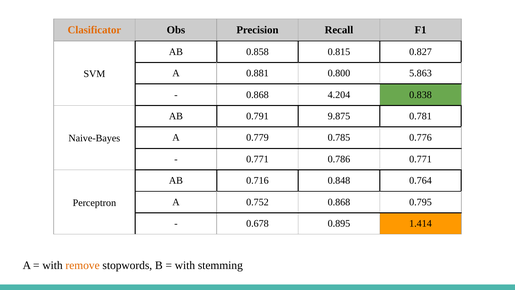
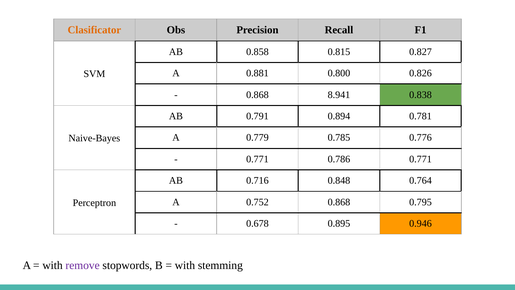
5.863: 5.863 -> 0.826 (421, 73)
4.204: 4.204 -> 8.941 (339, 95)
9.875: 9.875 -> 0.894 (339, 116)
1.414: 1.414 -> 0.946 (421, 223)
remove colour: orange -> purple (83, 265)
